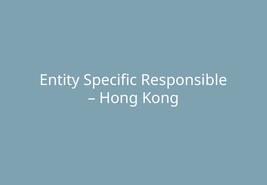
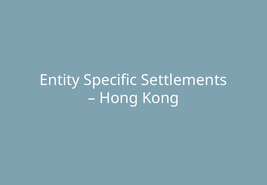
Responsible: Responsible -> Settlements (184, 80)
